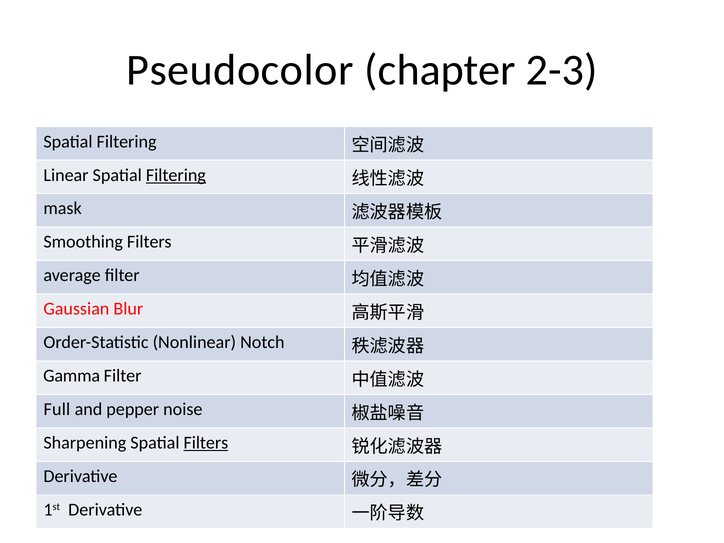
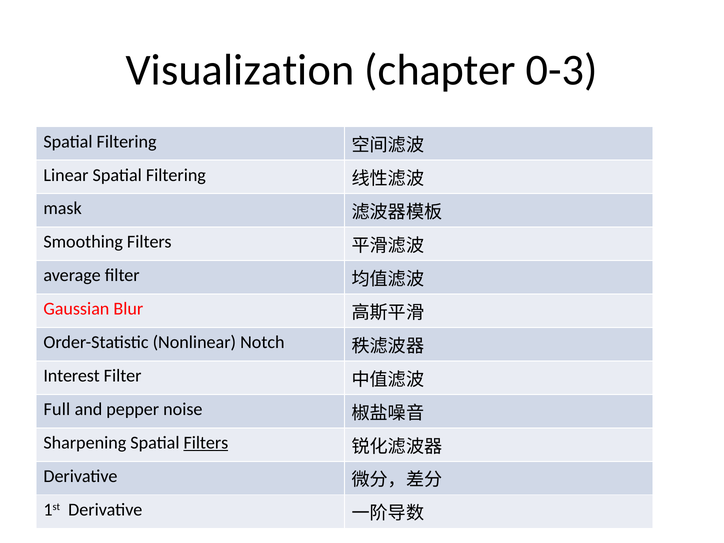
Pseudocolor: Pseudocolor -> Visualization (240, 70)
2-3: 2-3 -> 0-3 (562, 70)
Filtering underline: present -> none (176, 175)
Gamma: Gamma -> Interest (72, 376)
